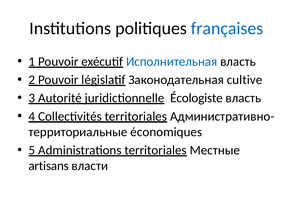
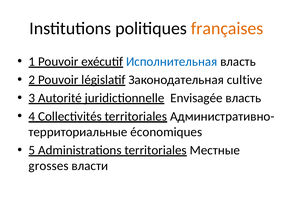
françaises colour: blue -> orange (227, 28)
Écologiste: Écologiste -> Envisagée (196, 98)
artisans: artisans -> grosses (49, 166)
